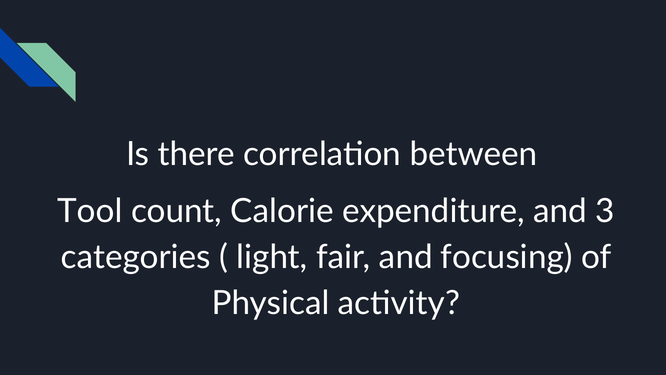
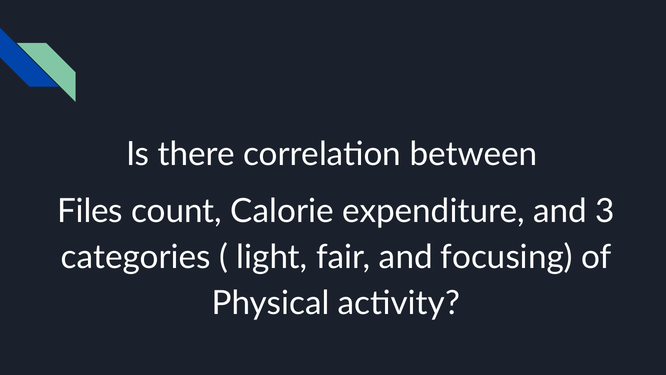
Tool: Tool -> Files (90, 211)
